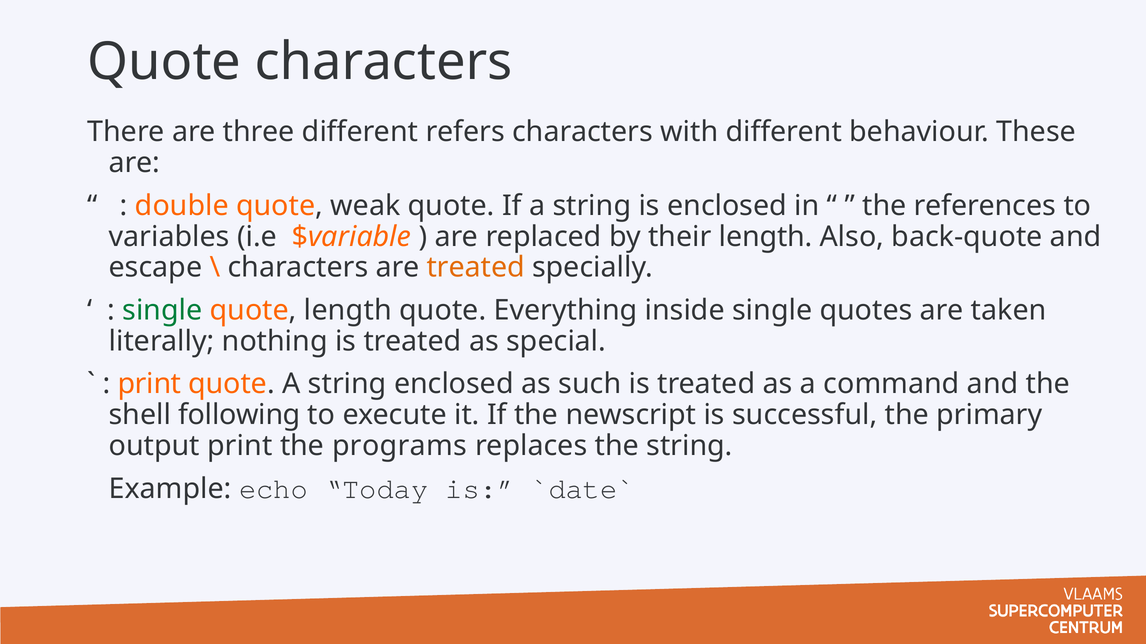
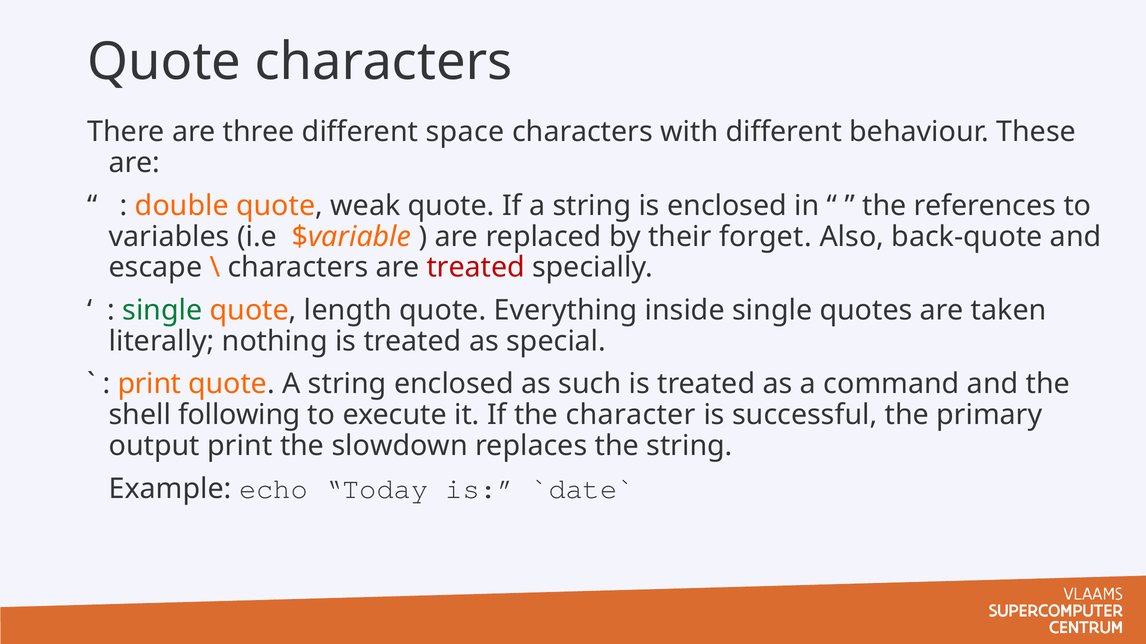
refers: refers -> space (465, 132)
their length: length -> forget (765, 237)
treated colour: orange -> red (476, 268)
newscript: newscript -> character (631, 415)
programs: programs -> slowdown (400, 446)
